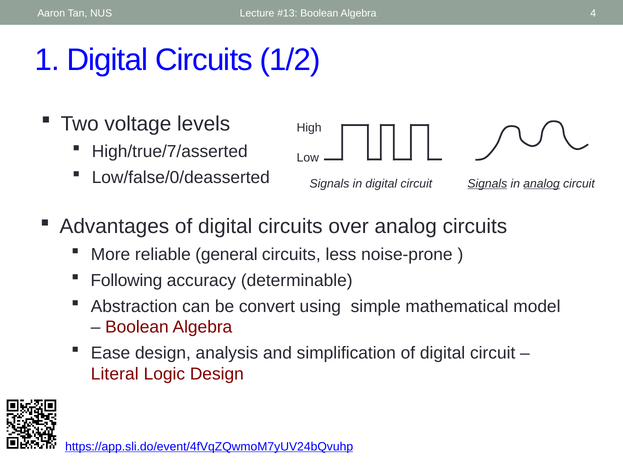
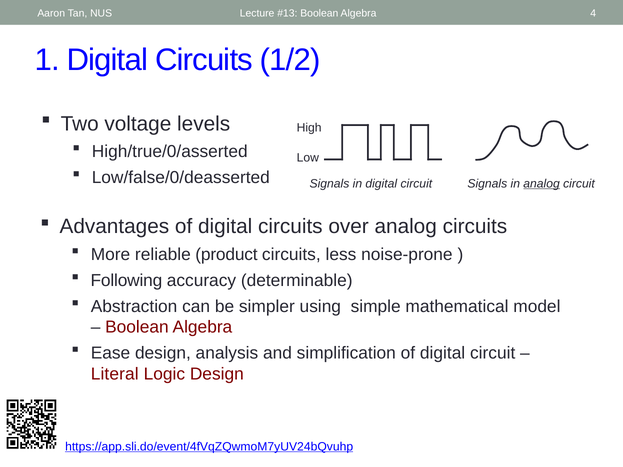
High/true/7/asserted: High/true/7/asserted -> High/true/0/asserted (170, 152)
Signals underline: present -> none (487, 184)
general: general -> product (226, 255)
convert: convert -> simpler (267, 306)
